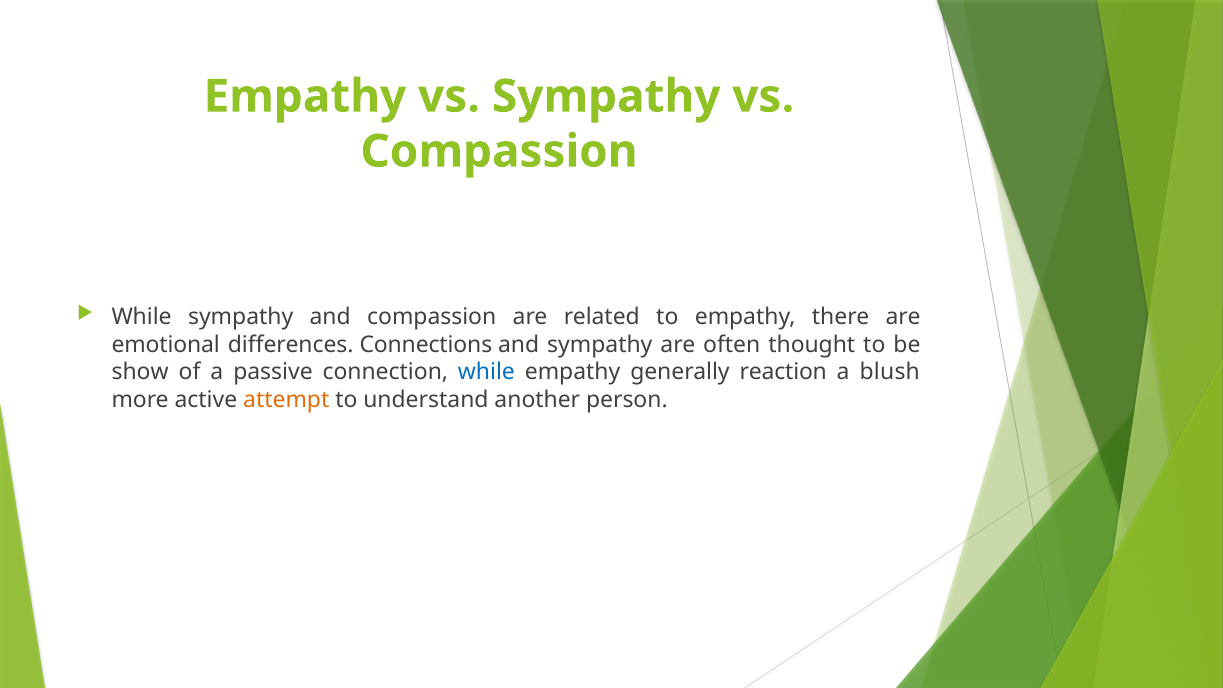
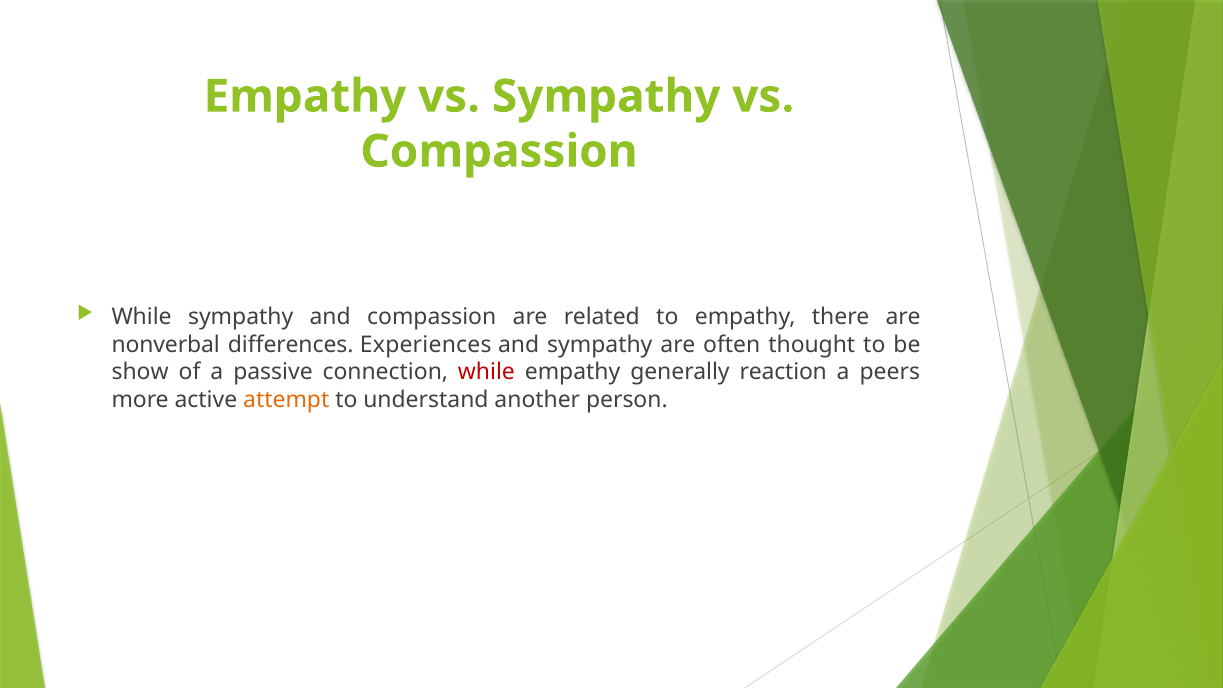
emotional: emotional -> nonverbal (166, 345)
Connections: Connections -> Experiences (426, 345)
while colour: blue -> red (486, 372)
blush: blush -> peers (890, 372)
